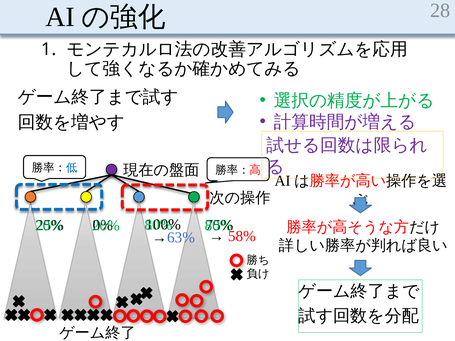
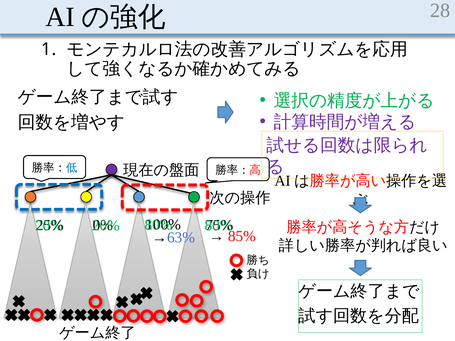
58%: 58% -> 85% (242, 236)
